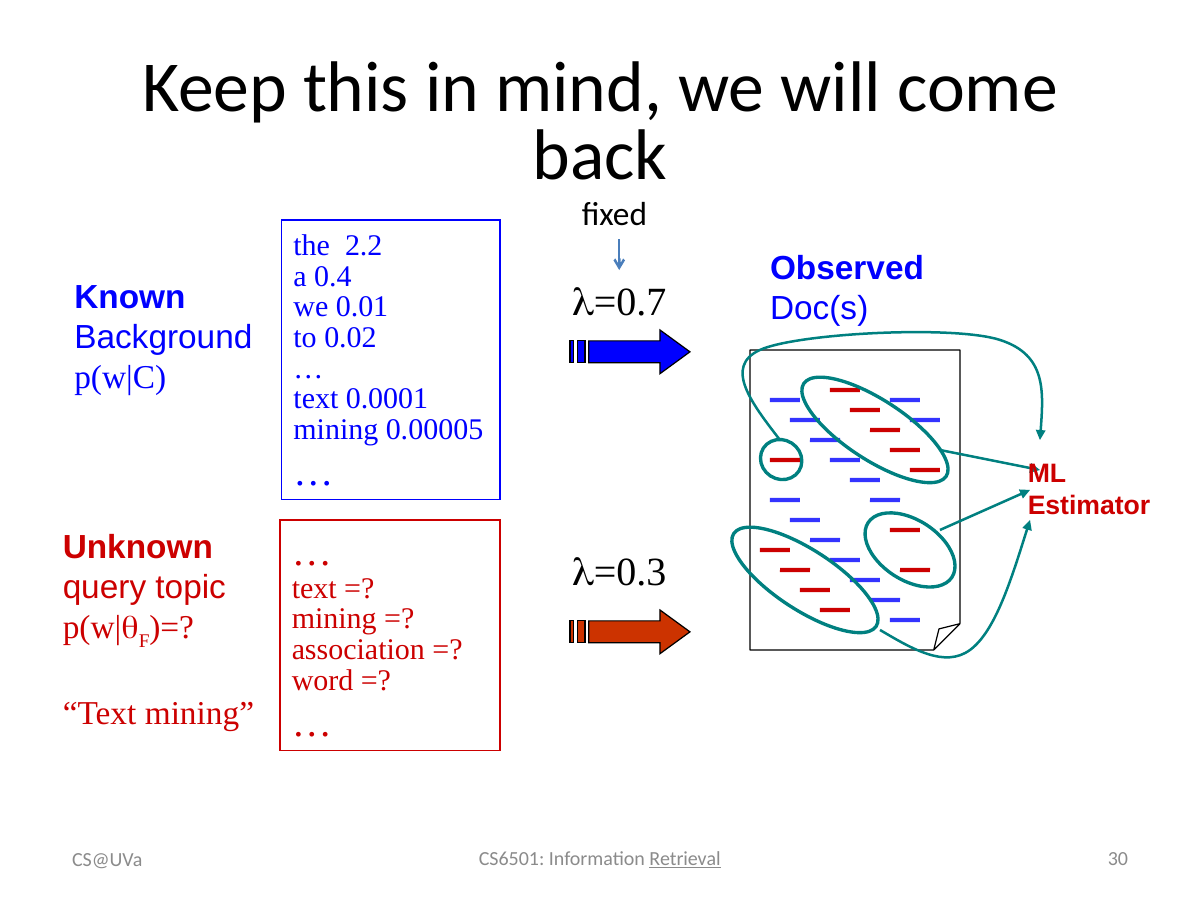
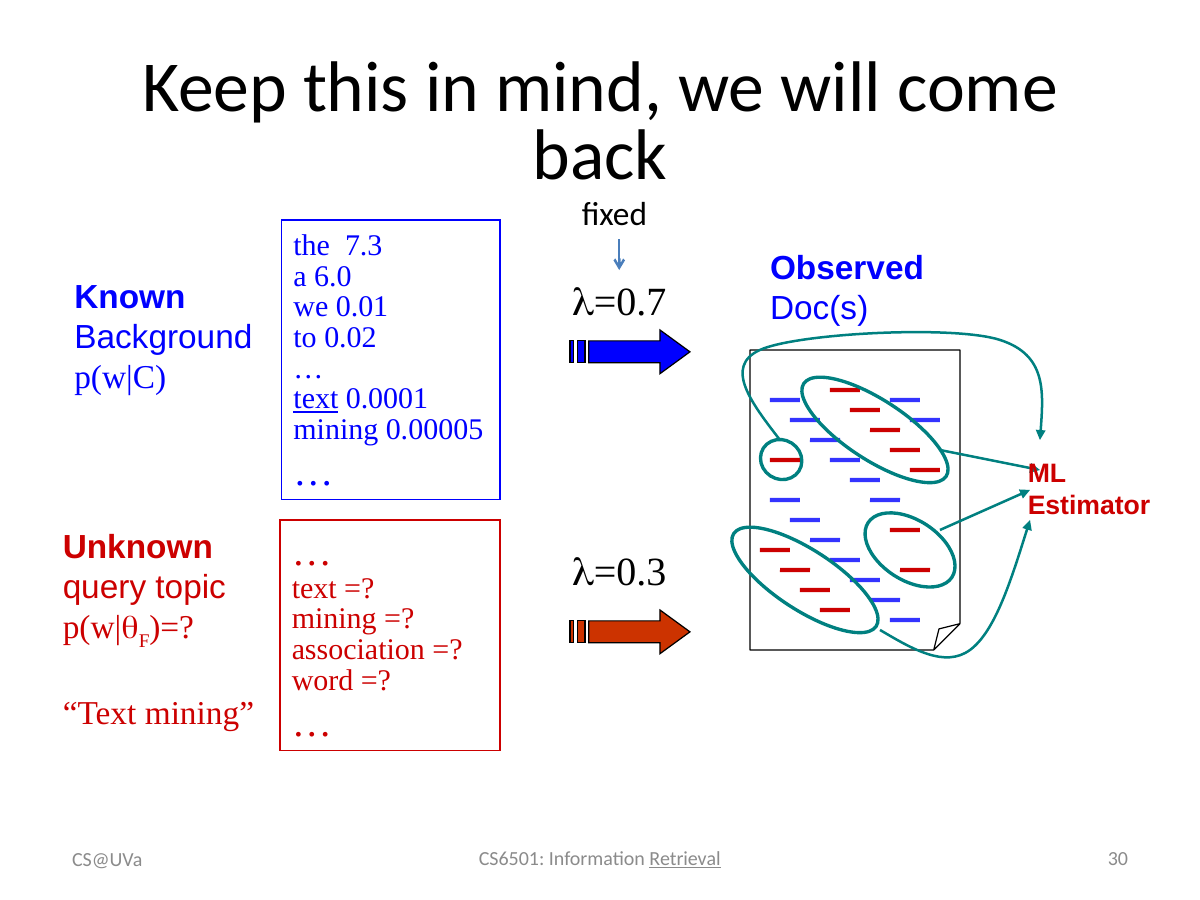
2.2: 2.2 -> 7.3 (364, 246)
0.4: 0.4 -> 6.0 (333, 276)
text underline: none -> present (316, 399)
